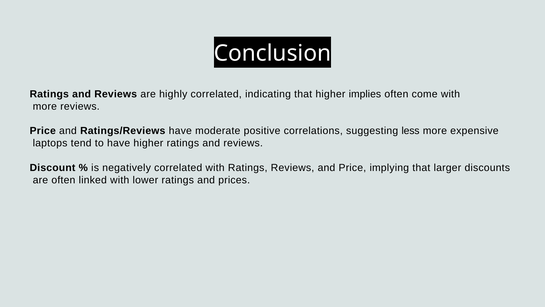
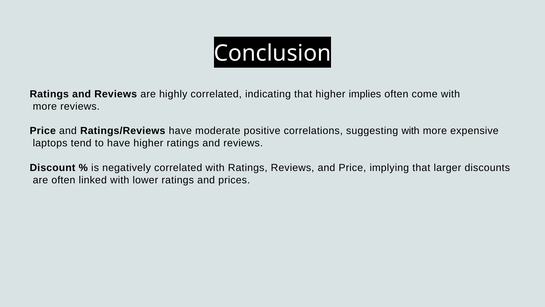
suggesting less: less -> with (411, 131)
